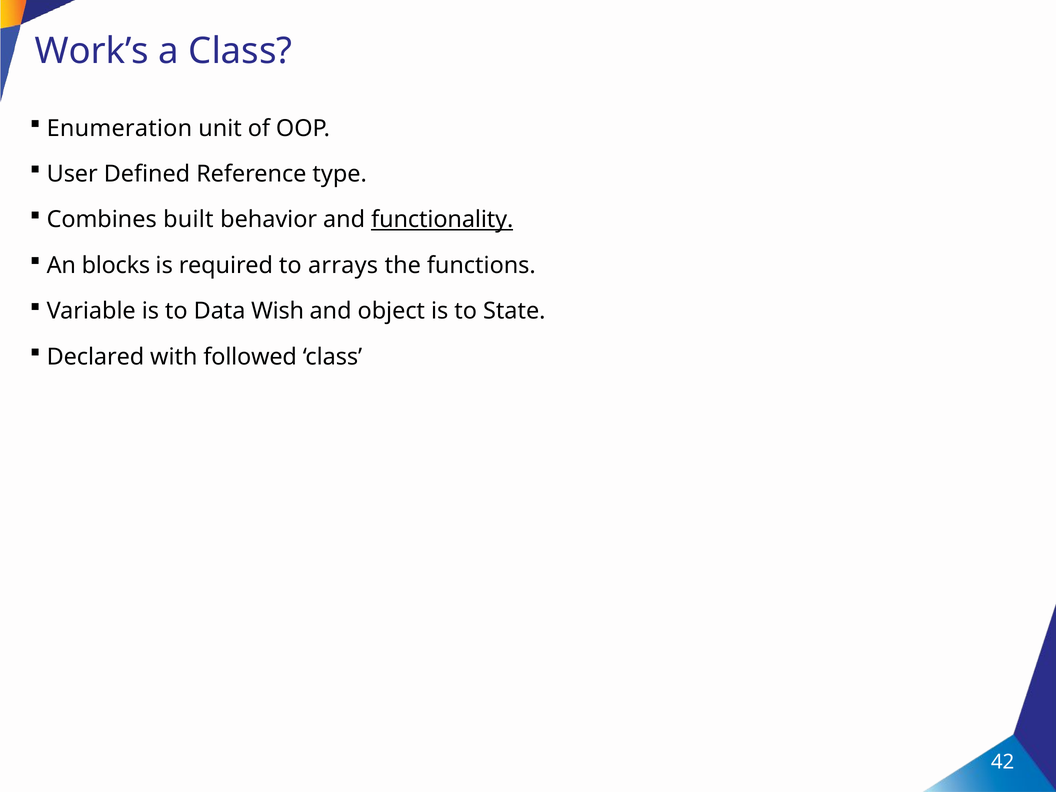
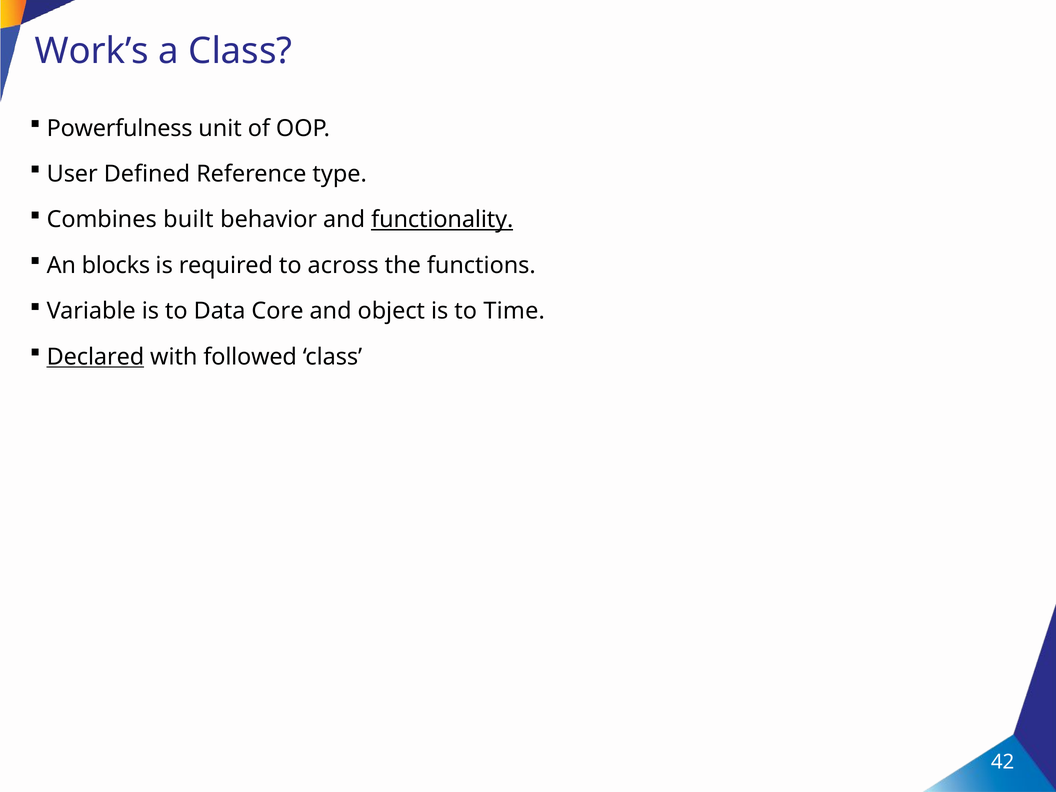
Enumeration: Enumeration -> Powerfulness (120, 128)
arrays: arrays -> across (343, 265)
Wish: Wish -> Core (277, 311)
State: State -> Time (514, 311)
Declared underline: none -> present (95, 357)
